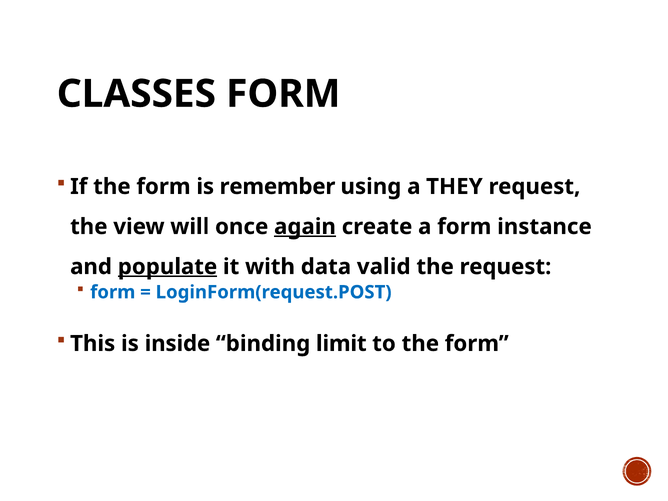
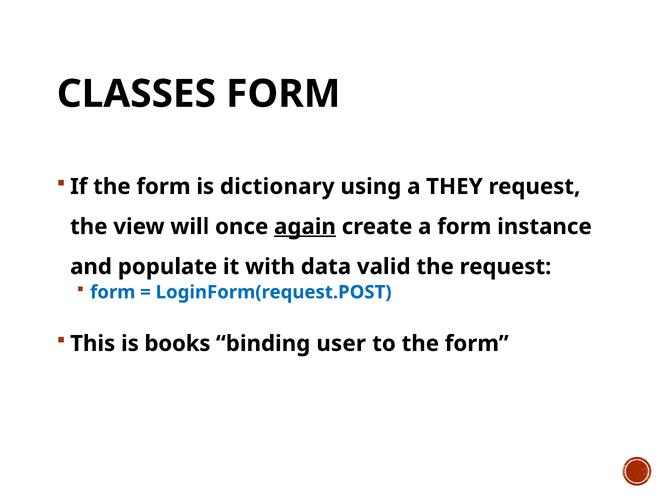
remember: remember -> dictionary (277, 187)
populate underline: present -> none (168, 267)
inside: inside -> books (177, 344)
limit: limit -> user (341, 344)
